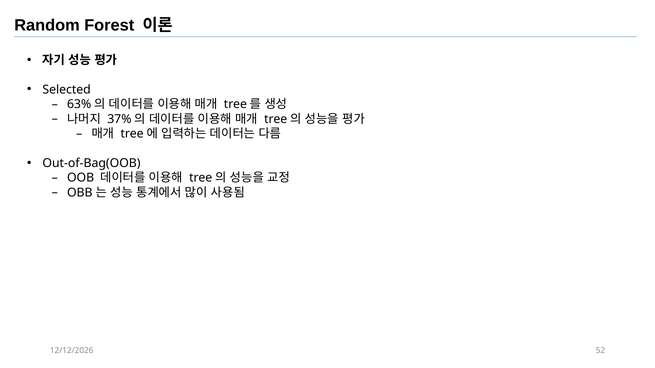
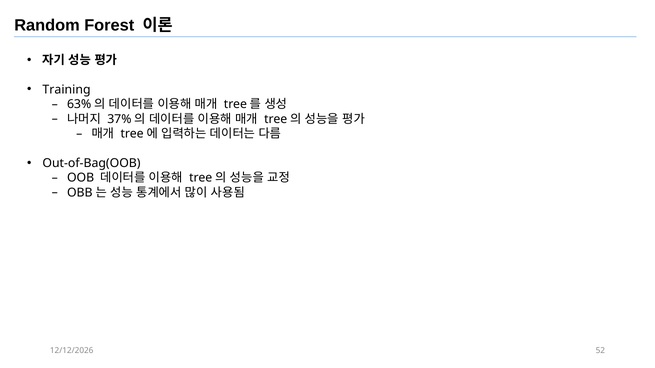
Selected: Selected -> Training (67, 90)
